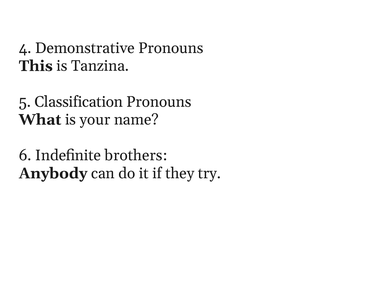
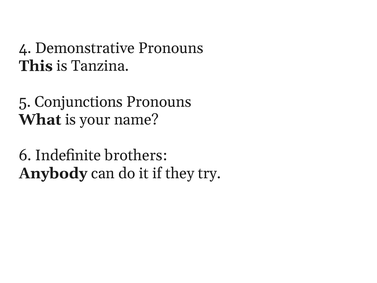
Classification: Classification -> Conjunctions (79, 102)
